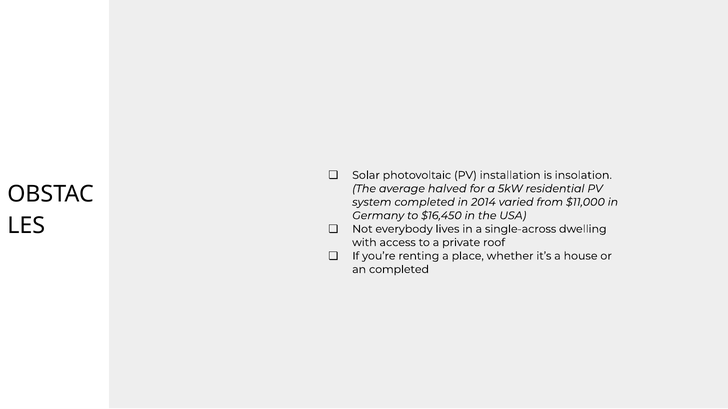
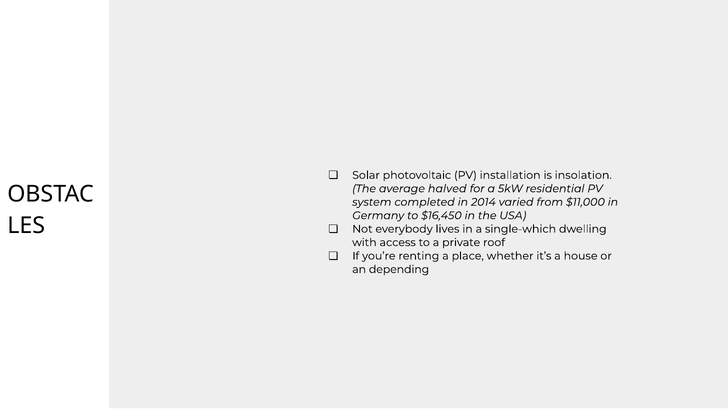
single-across: single-across -> single-which (521, 229)
an completed: completed -> depending (399, 270)
